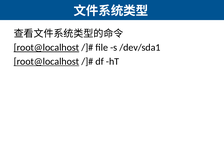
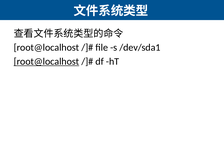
root@localhost underline: present -> none (46, 48)
